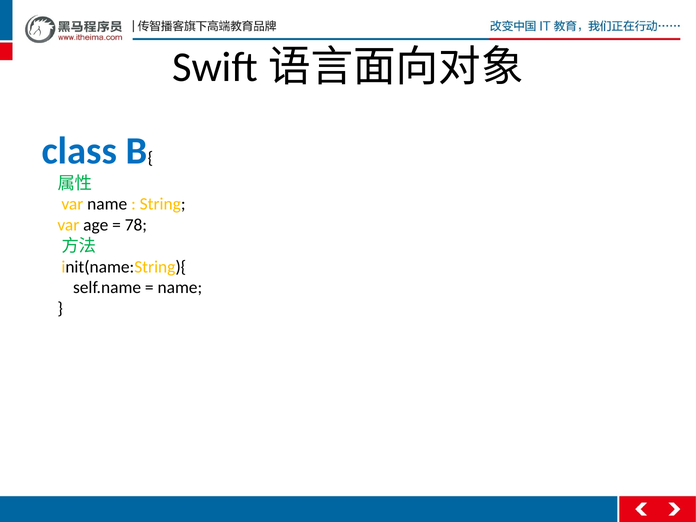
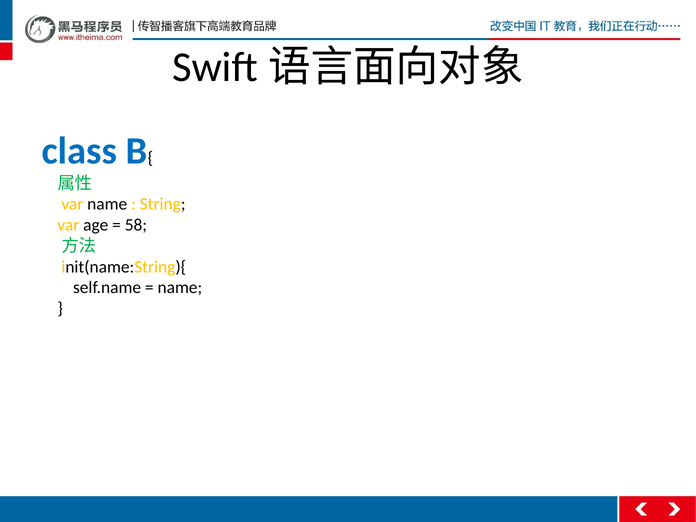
78: 78 -> 58 (136, 225)
